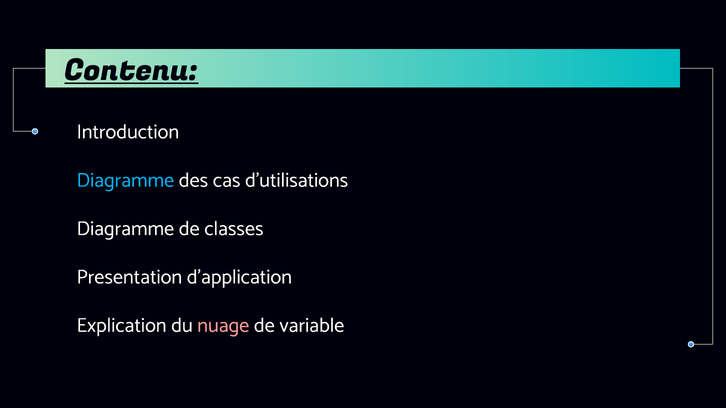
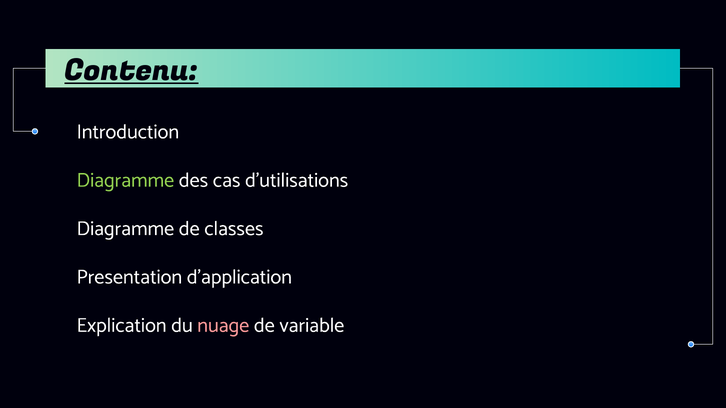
Diagramme colour: light blue -> light green (125, 180)
